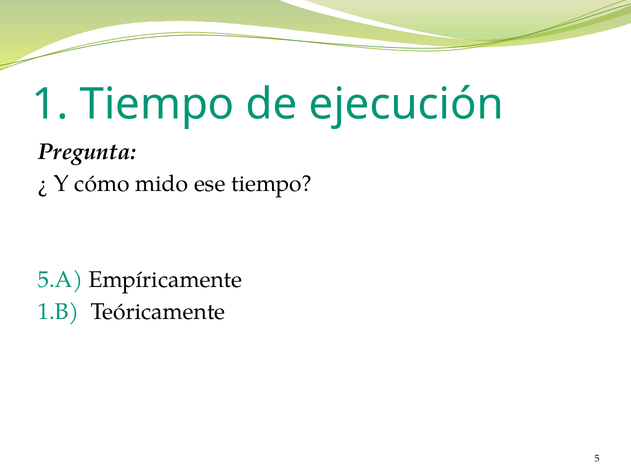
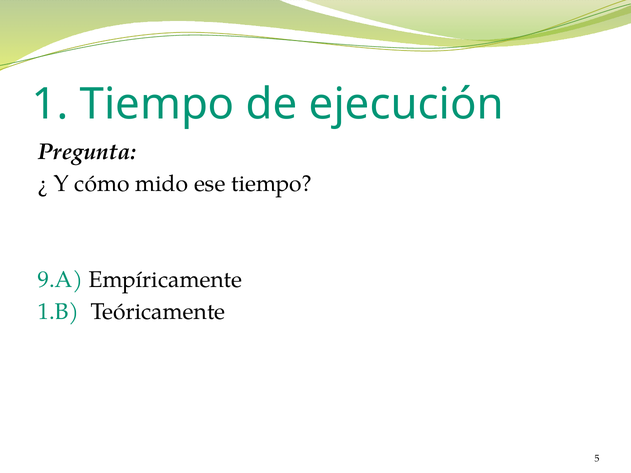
5.A: 5.A -> 9.A (60, 280)
